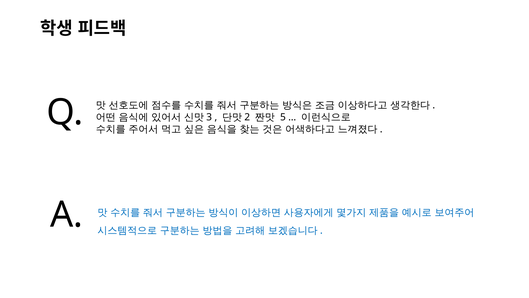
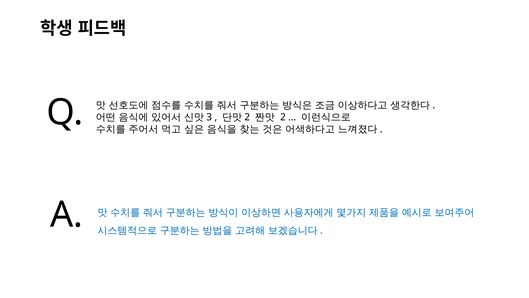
5: 5 -> 2 (283, 117)
